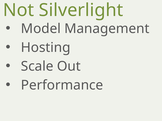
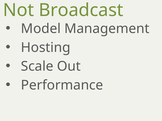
Silverlight: Silverlight -> Broadcast (81, 10)
